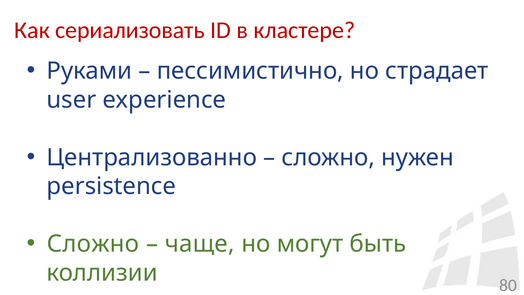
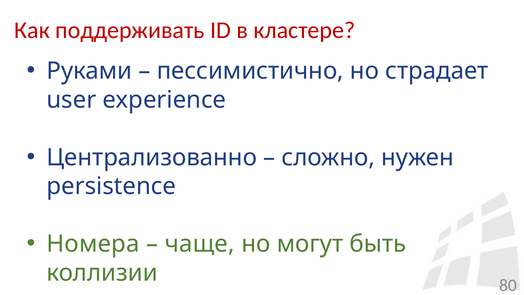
сериализовать: сериализовать -> поддерживать (130, 30)
Сложно: Сложно -> Номера (93, 244)
